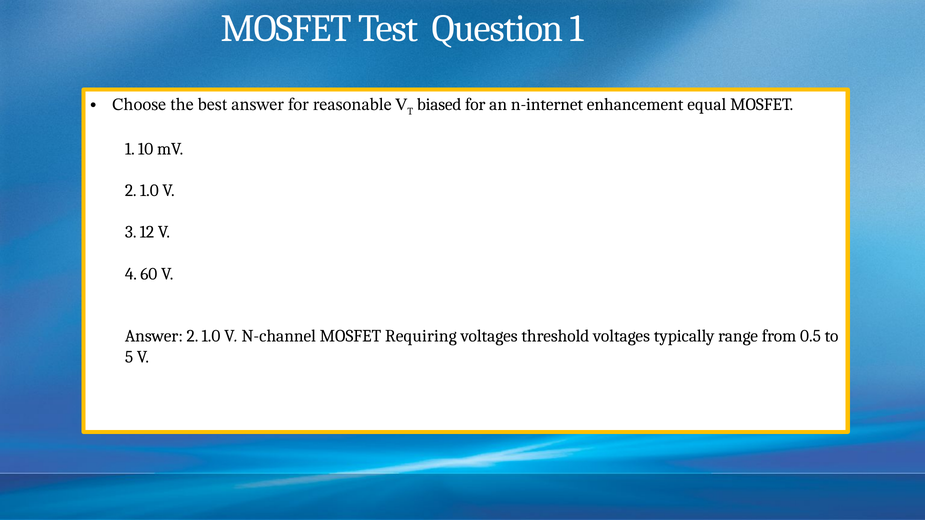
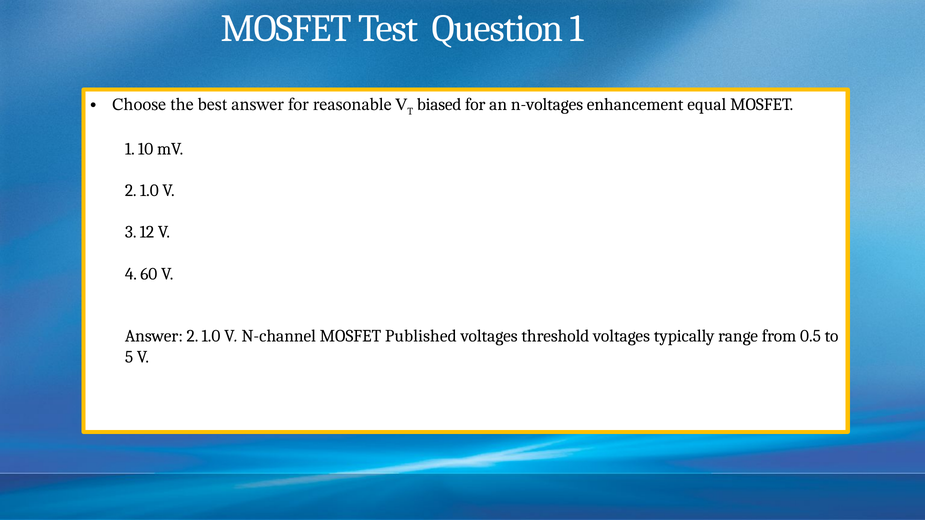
n-internet: n-internet -> n-voltages (547, 105)
Requiring: Requiring -> Published (421, 336)
